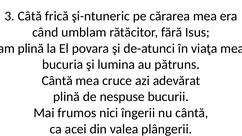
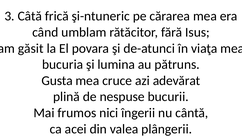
plină: plină -> găsit (31, 48)
Cântă: Cântă -> Gusta (57, 81)
